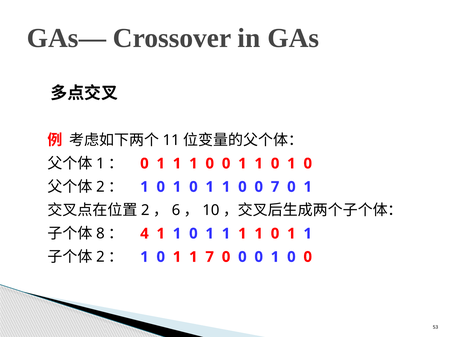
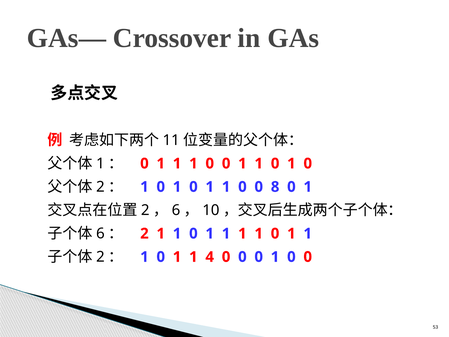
0 7: 7 -> 8 (275, 187)
8: 8 -> 6 (100, 233)
4: 4 -> 2 (144, 233)
1 7: 7 -> 4 (210, 257)
